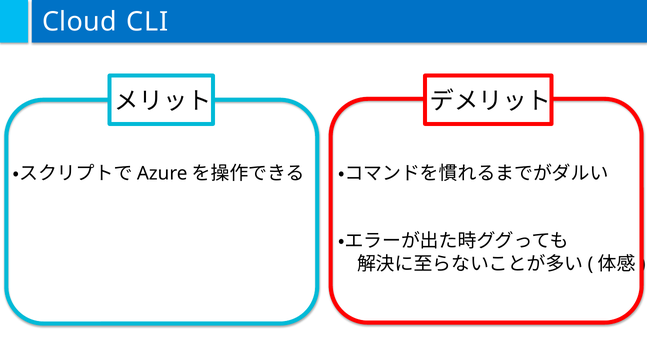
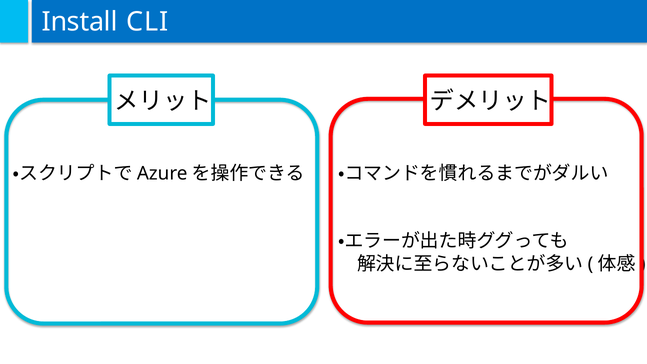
Cloud: Cloud -> Install (80, 22)
